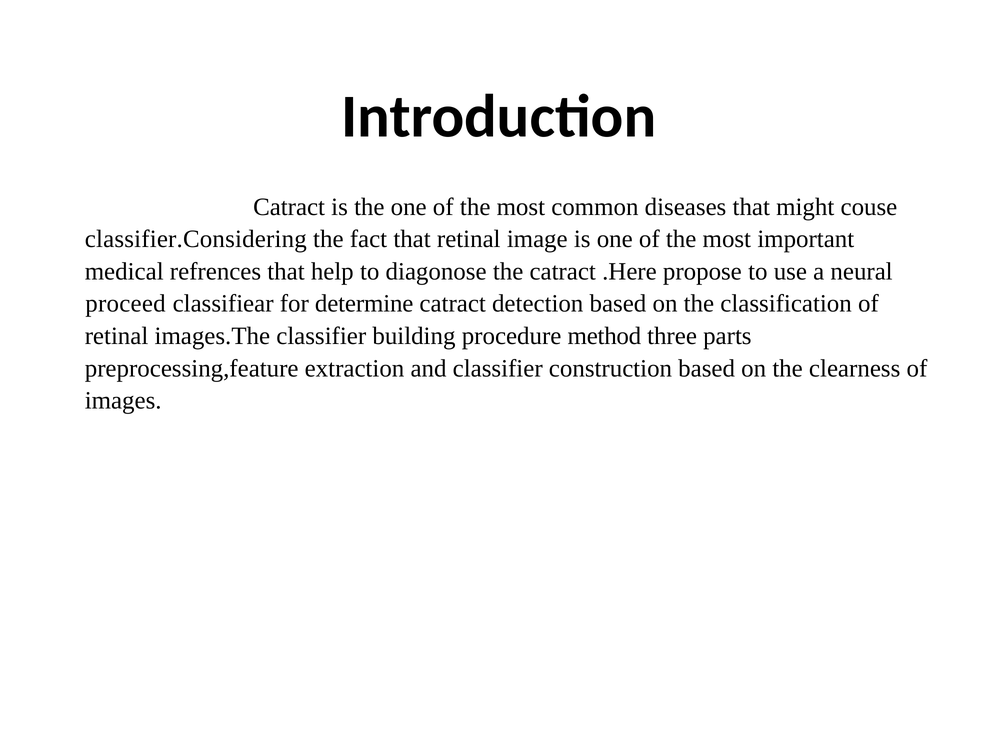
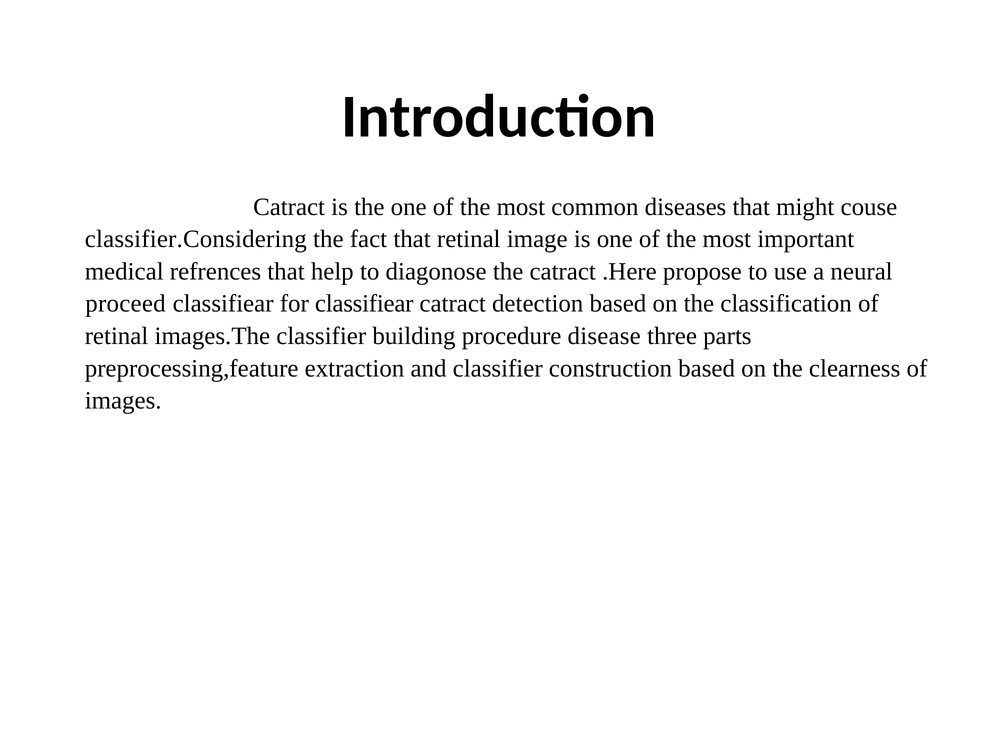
for determine: determine -> classifiear (364, 304)
method: method -> disease (604, 336)
